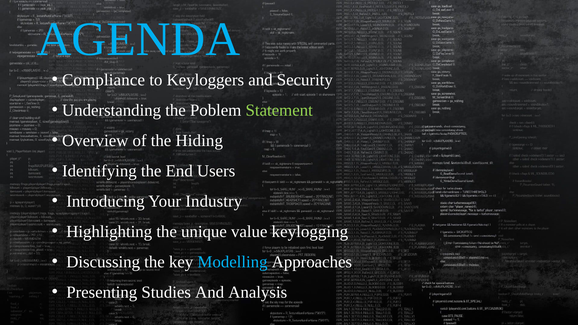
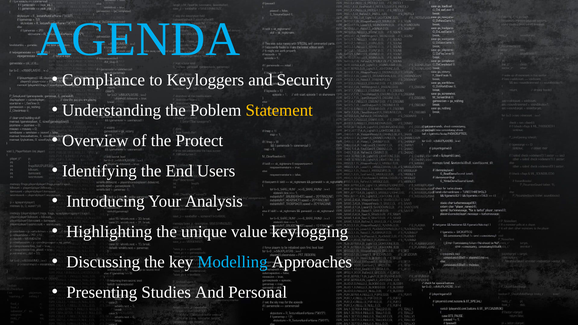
Statement colour: light green -> yellow (279, 110)
Hiding: Hiding -> Protect (199, 141)
Industry: Industry -> Analysis (214, 201)
Analysis: Analysis -> Personal (258, 292)
